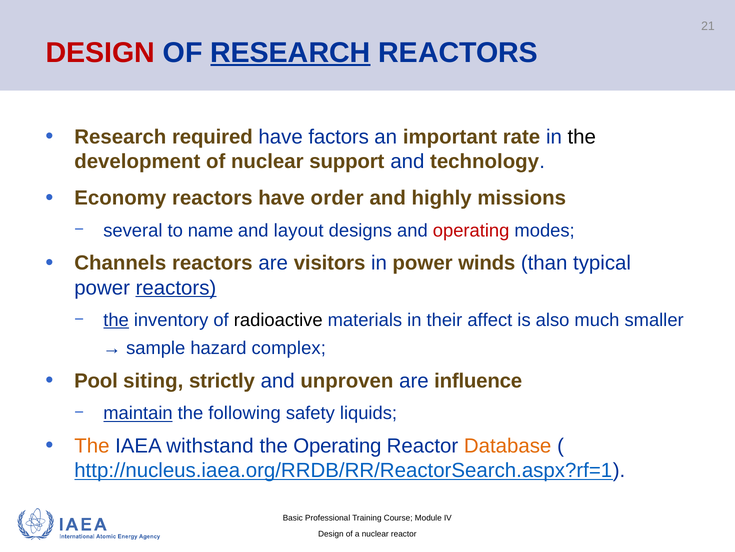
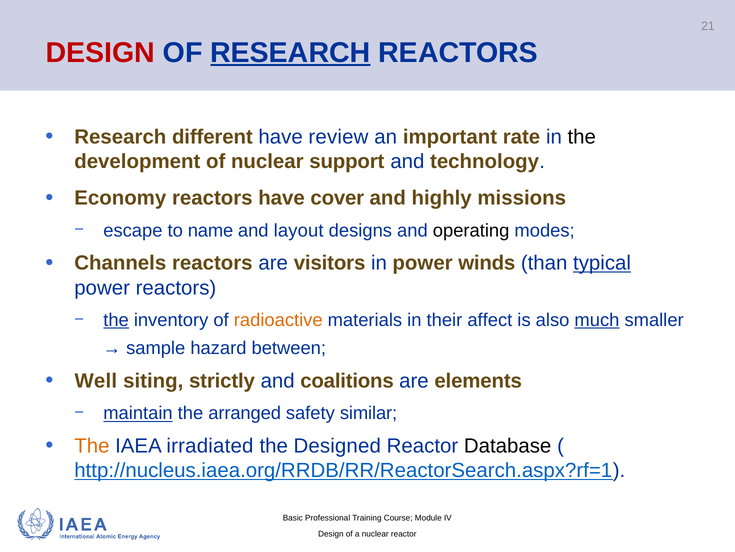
required: required -> different (212, 137)
factors: factors -> review (338, 137)
order: order -> cover (337, 198)
several: several -> escape (133, 230)
operating colour: red -> black (471, 230)
typical underline: none -> present (602, 263)
reactors underline: present -> none (176, 287)
radioactive colour: black -> orange (278, 320)
much underline: none -> present (597, 320)
complex: complex -> between (289, 348)
Pool: Pool -> Well (96, 381)
unproven: unproven -> coalitions (347, 381)
influence: influence -> elements (478, 381)
following: following -> arranged (245, 413)
liquids: liquids -> similar (369, 413)
withstand: withstand -> irradiated (210, 445)
the Operating: Operating -> Designed (337, 445)
Database colour: orange -> black (508, 445)
